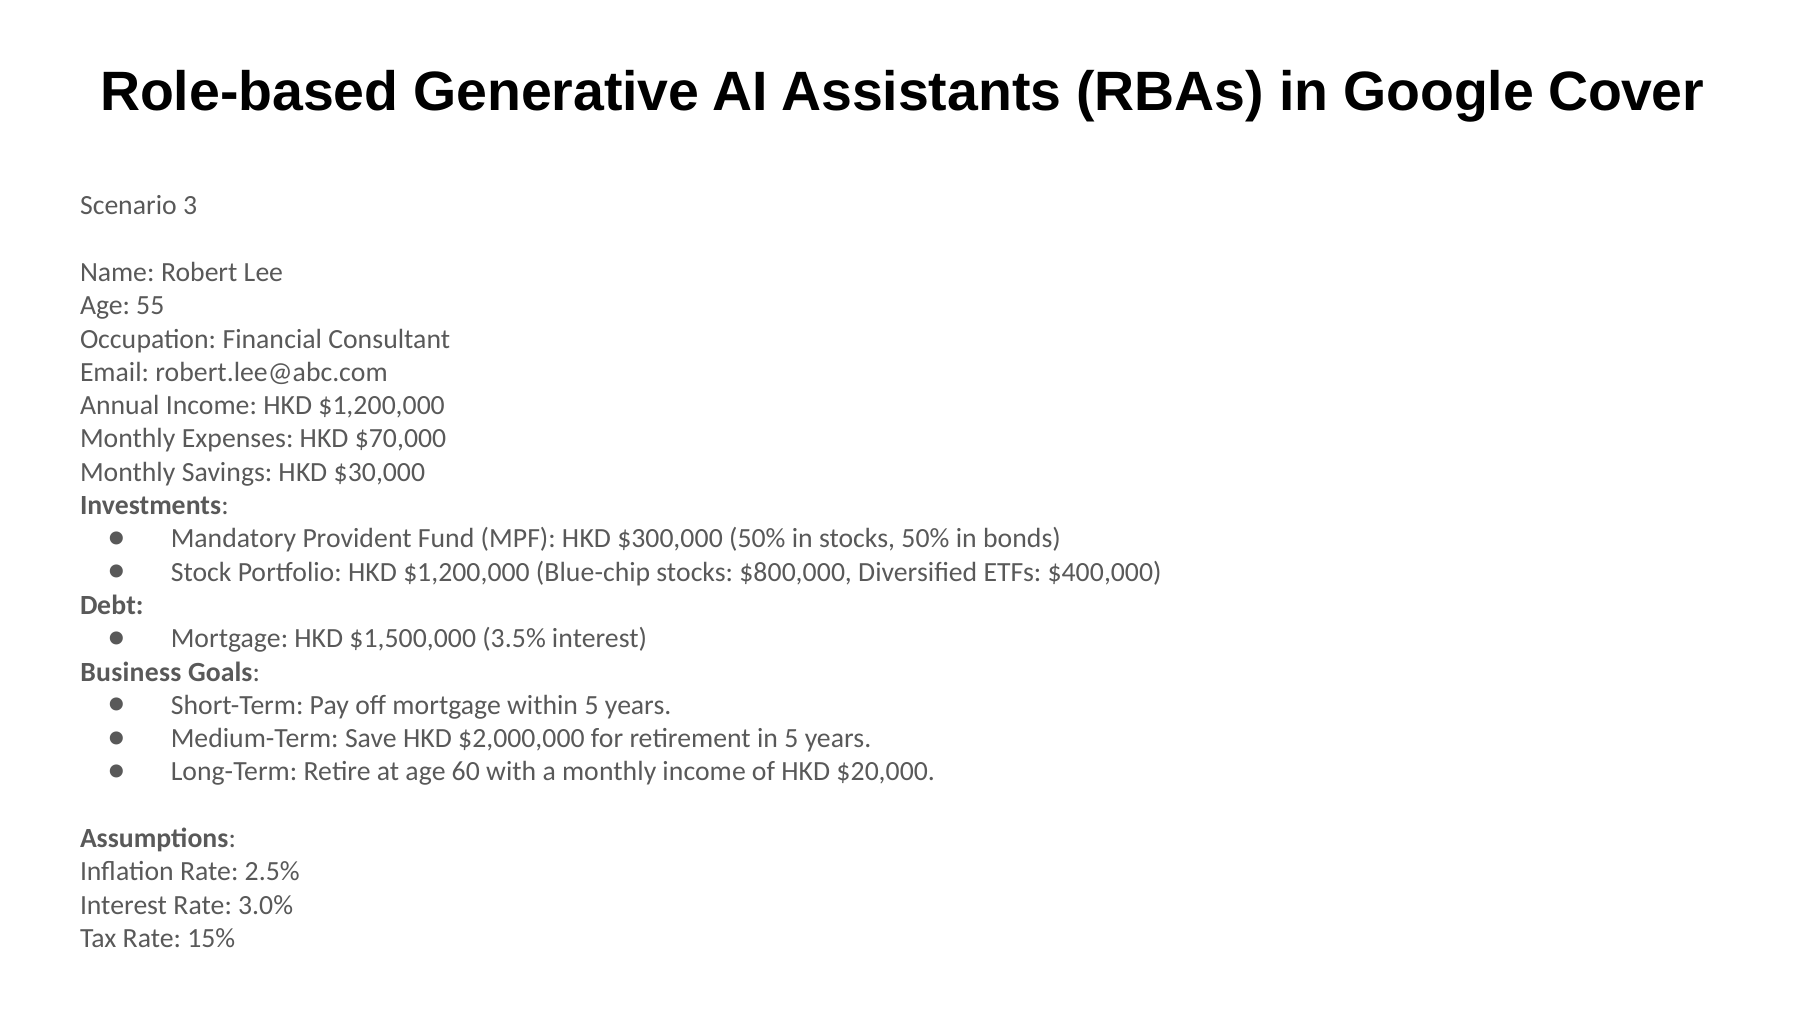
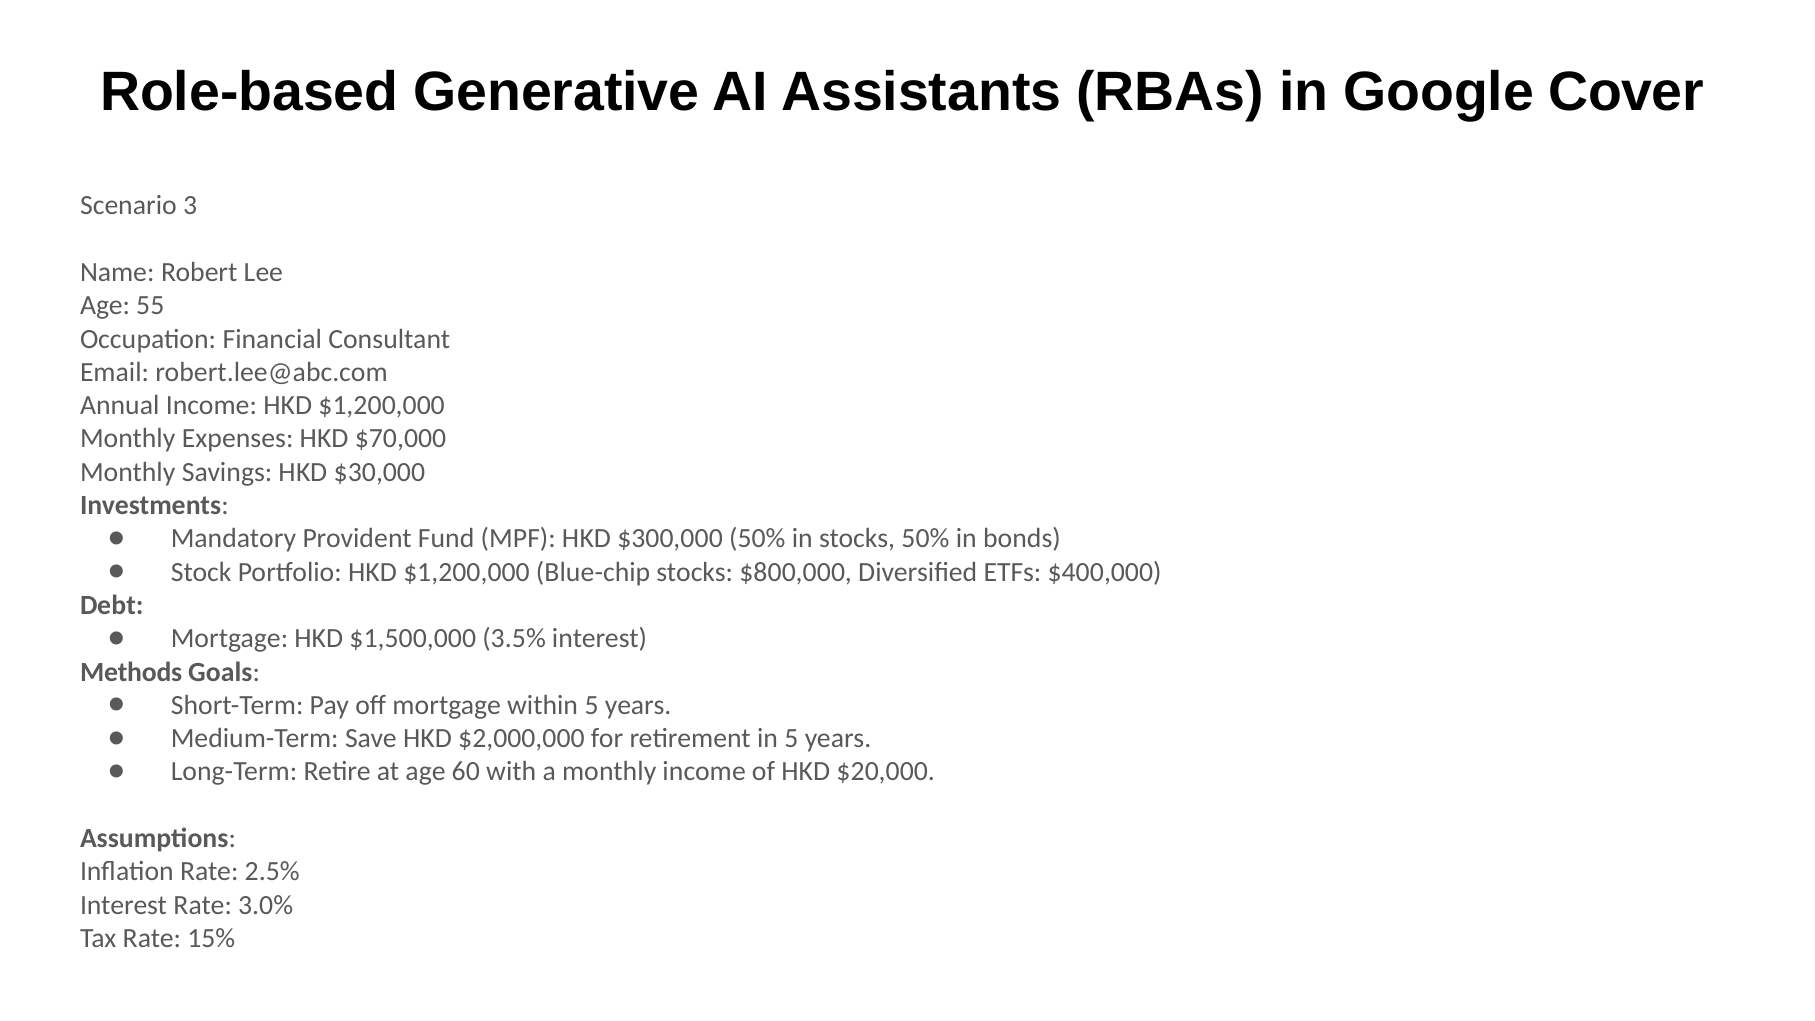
Business: Business -> Methods (131, 672)
